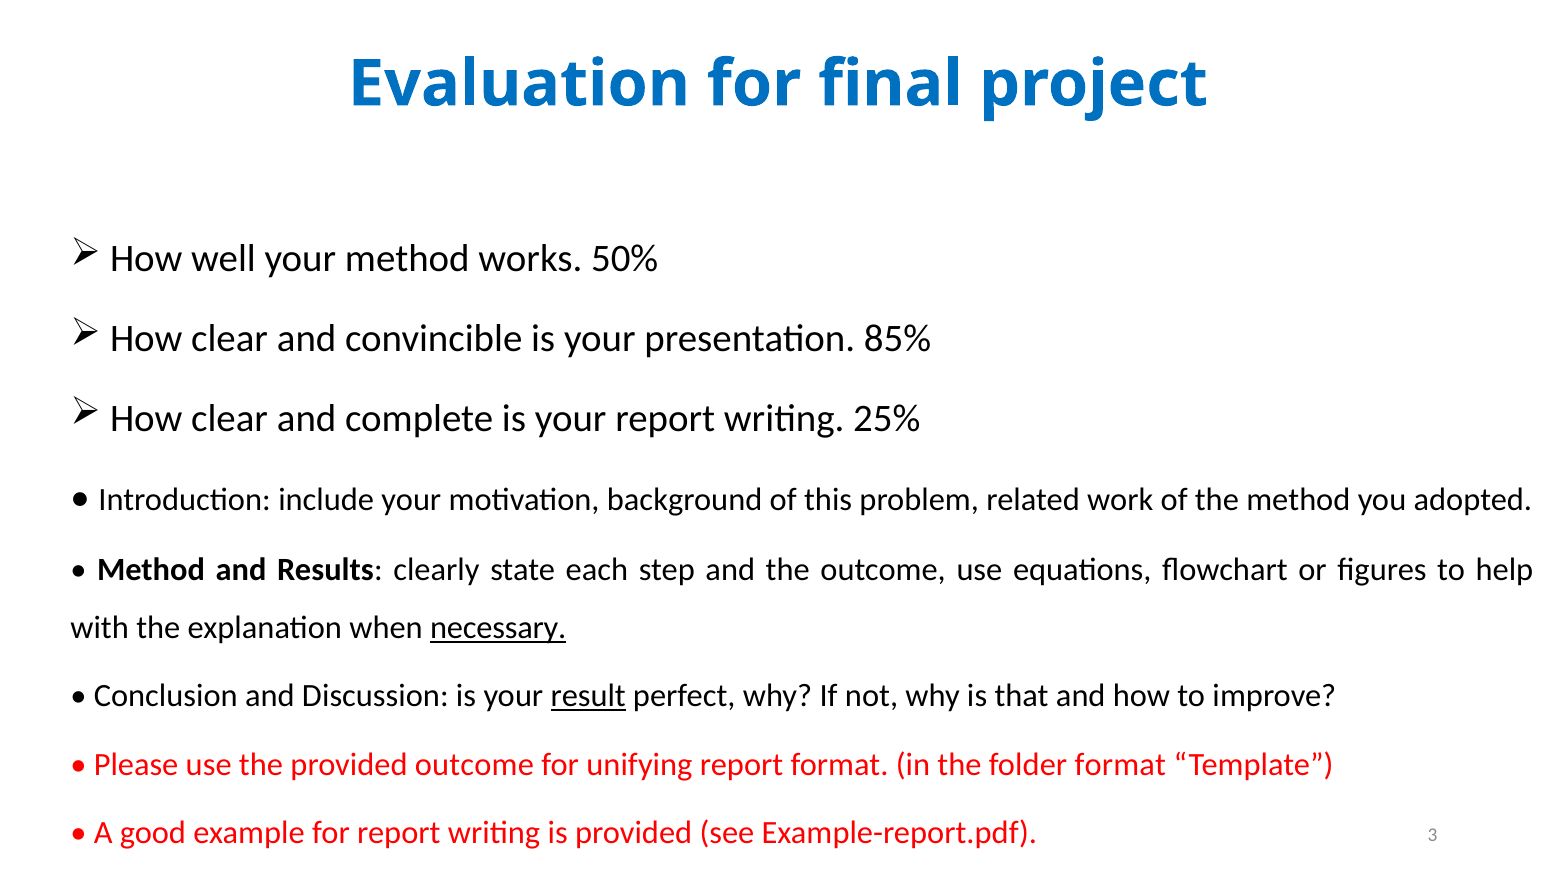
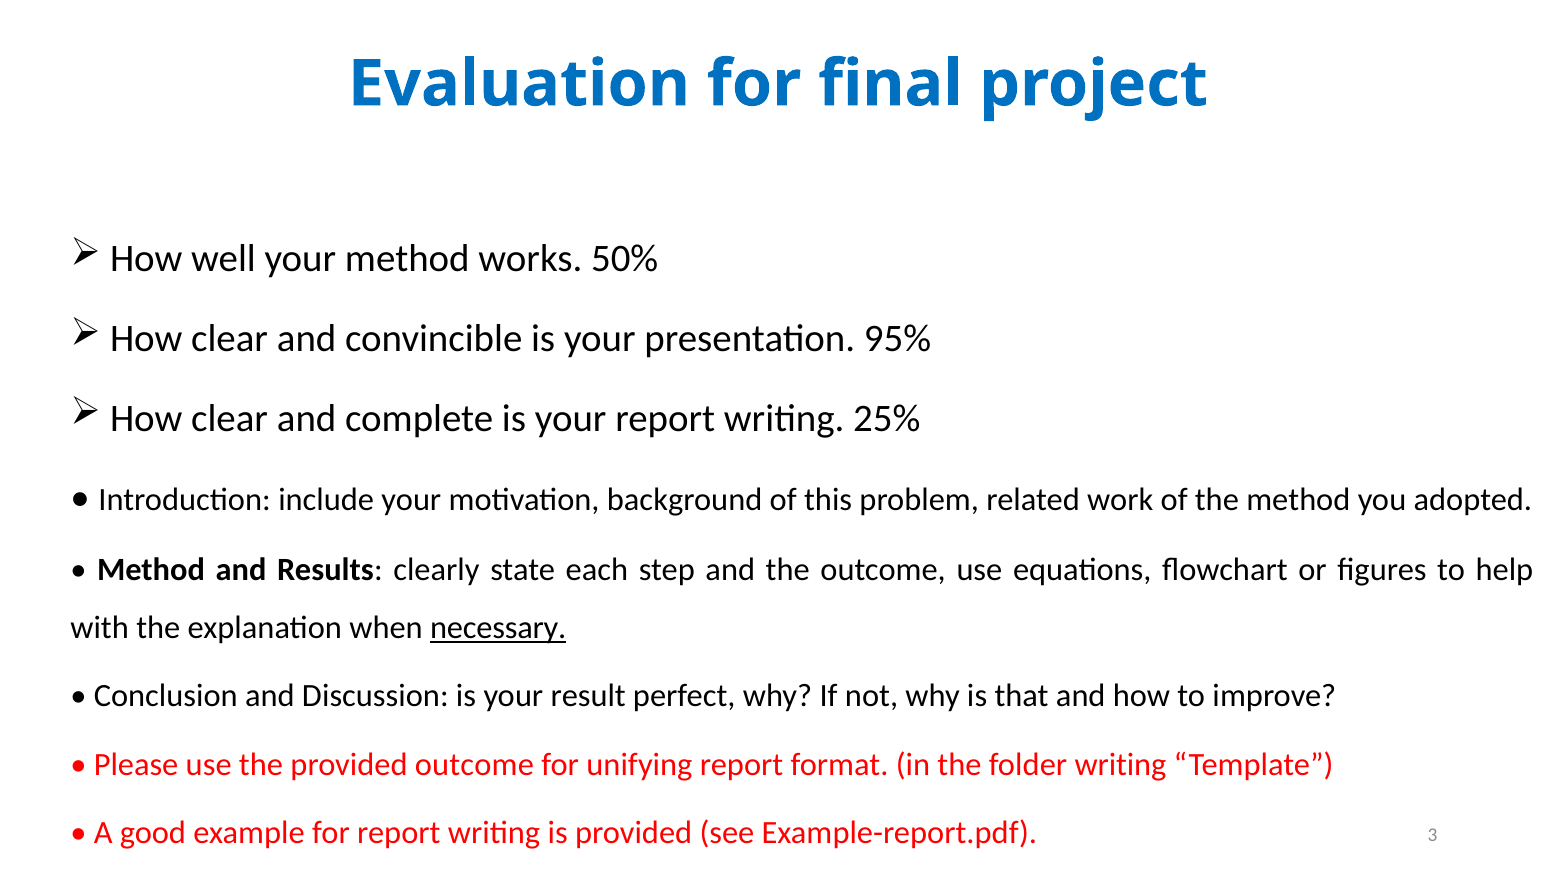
85%: 85% -> 95% (897, 339)
result underline: present -> none (588, 696)
folder format: format -> writing (1120, 765)
